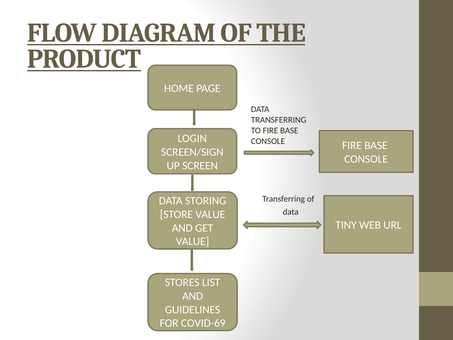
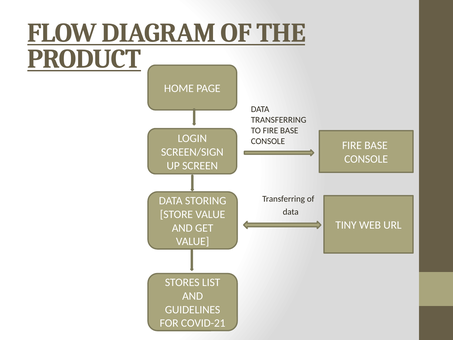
COVID-69: COVID-69 -> COVID-21 (203, 323)
